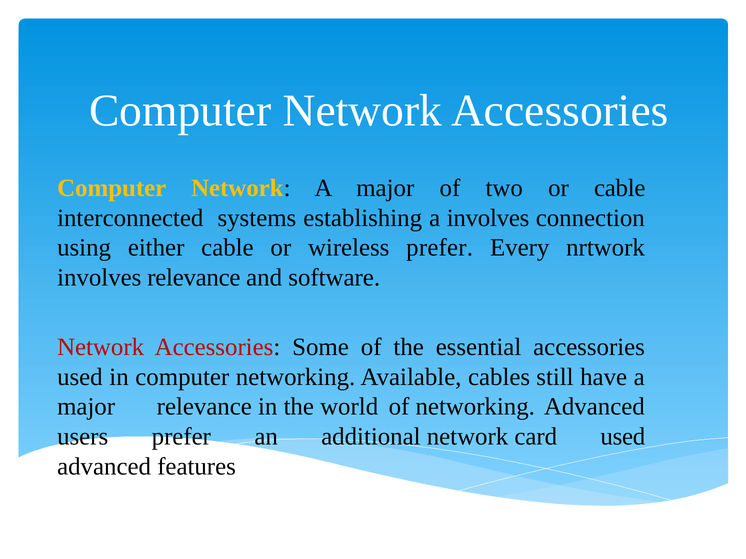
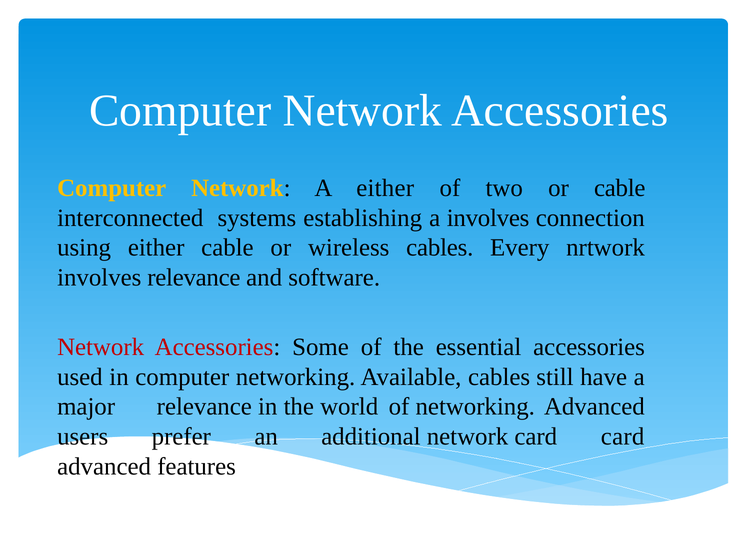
Network A major: major -> either (385, 188)
wireless prefer: prefer -> cables (440, 248)
card used: used -> card (623, 437)
